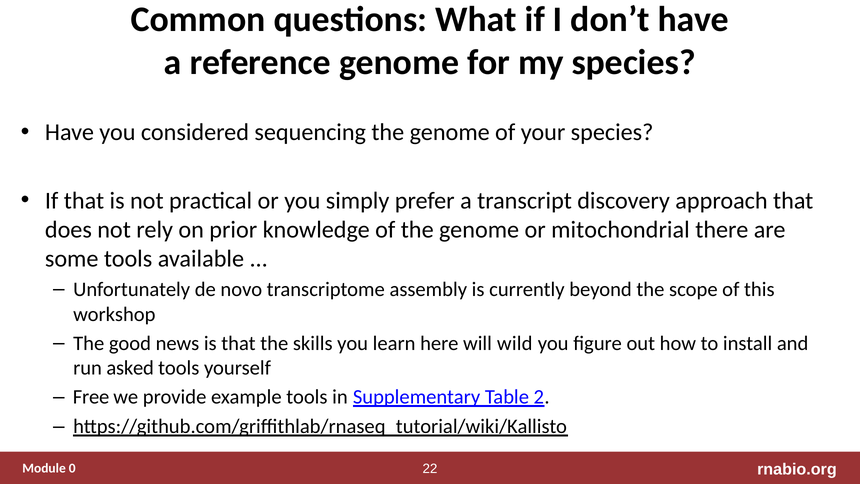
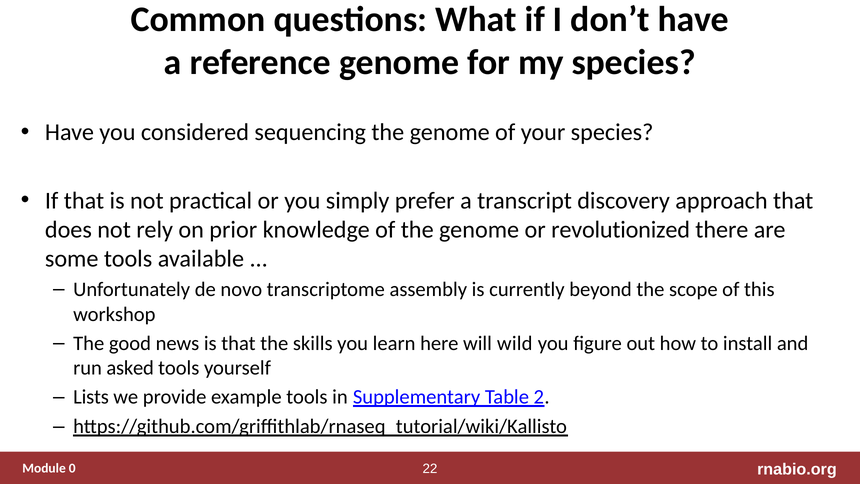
mitochondrial: mitochondrial -> revolutionized (621, 230)
Free: Free -> Lists (91, 397)
